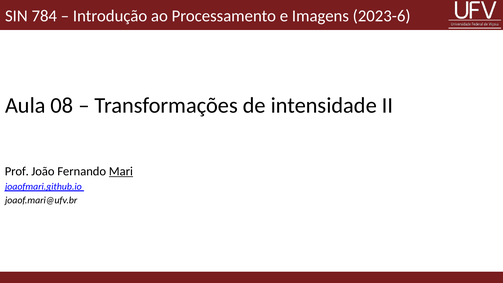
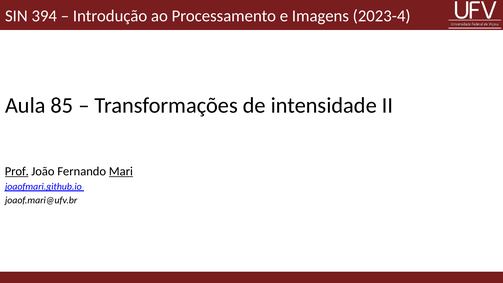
784: 784 -> 394 (44, 16)
2023-6: 2023-6 -> 2023-4 (382, 16)
08: 08 -> 85 (62, 105)
Prof underline: none -> present (17, 171)
